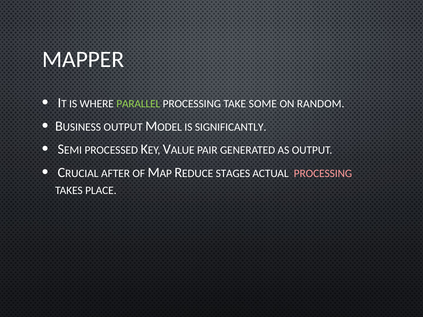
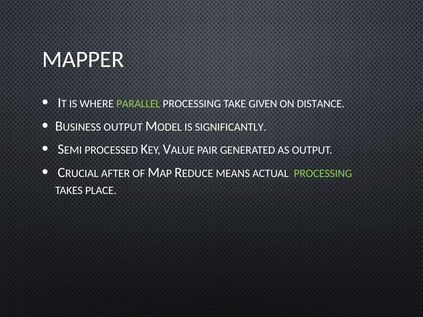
SOME: SOME -> GIVEN (263, 104)
RANDOM: RANDOM -> DISTANCE (321, 104)
STAGES: STAGES -> MEANS (233, 174)
PROCESSING colour: pink -> light green (323, 174)
